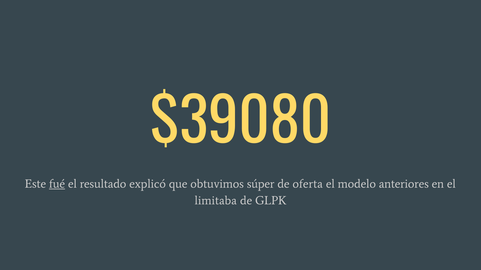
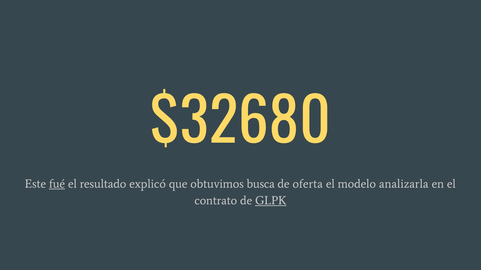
$39080: $39080 -> $32680 (240, 123)
súper: súper -> busca (261, 184)
anteriores: anteriores -> analizarla (404, 184)
limitaba: limitaba -> contrato (216, 201)
GLPK underline: none -> present (271, 201)
